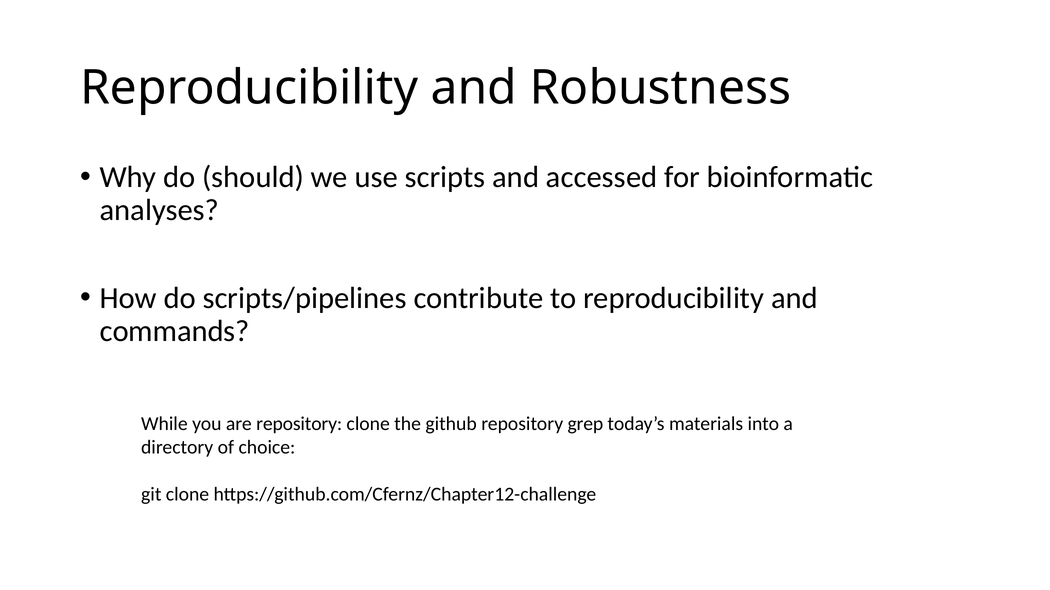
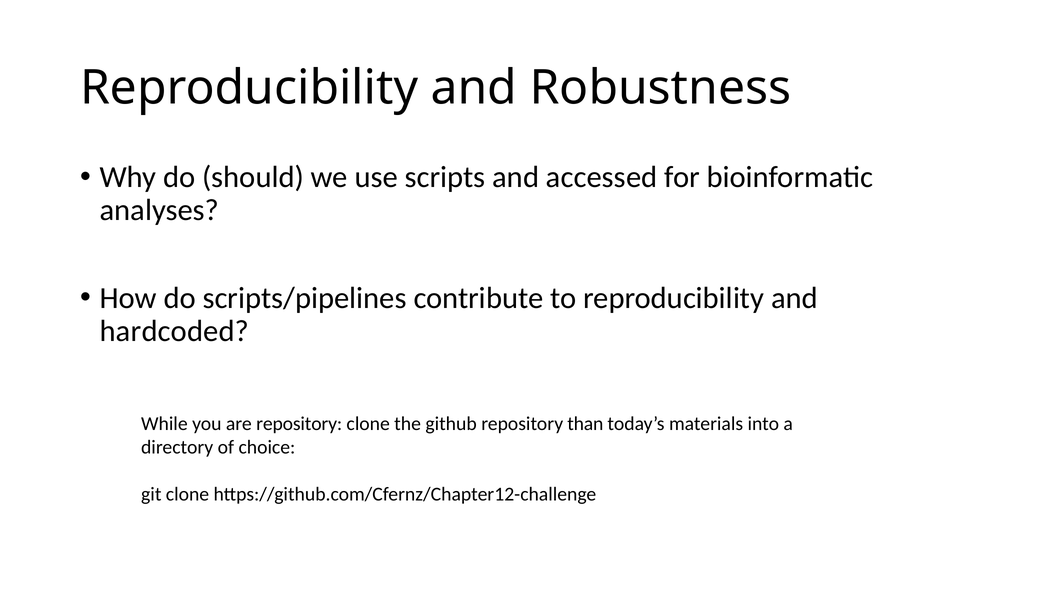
commands: commands -> hardcoded (174, 331)
grep: grep -> than (585, 424)
